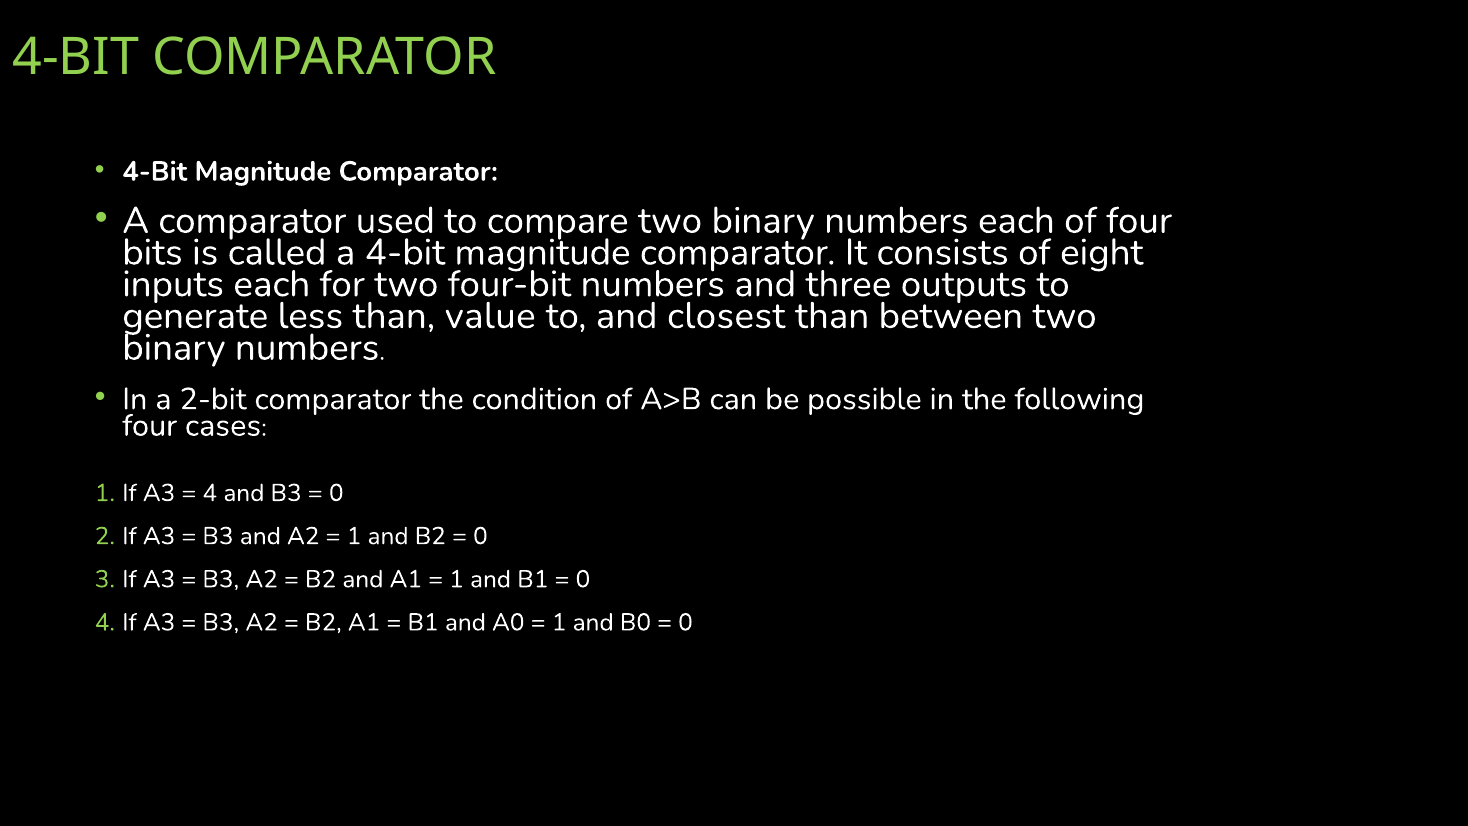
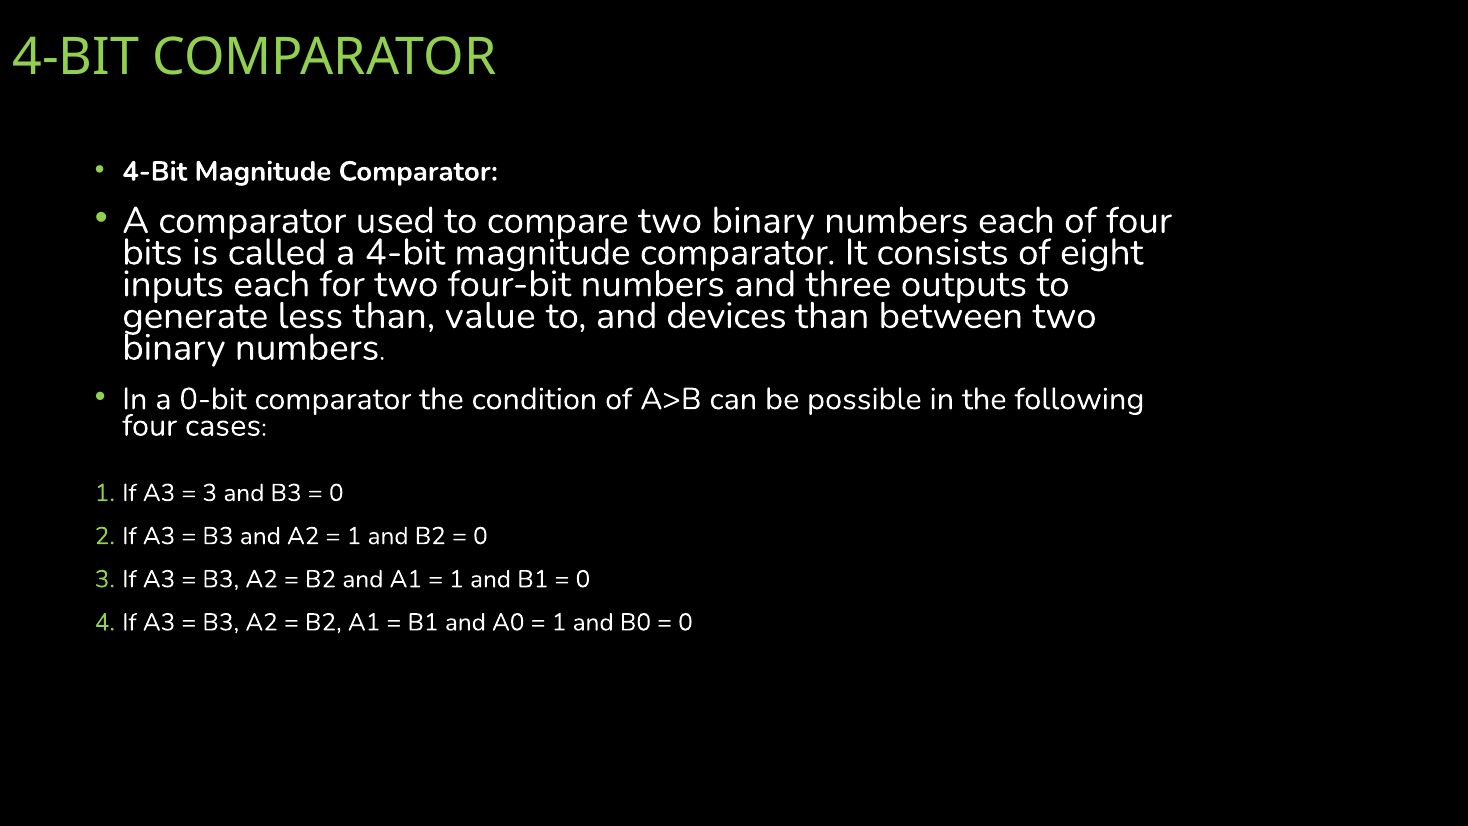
closest: closest -> devices (727, 316)
2-bit: 2-bit -> 0-bit (213, 399)
4: 4 -> 3 (210, 493)
